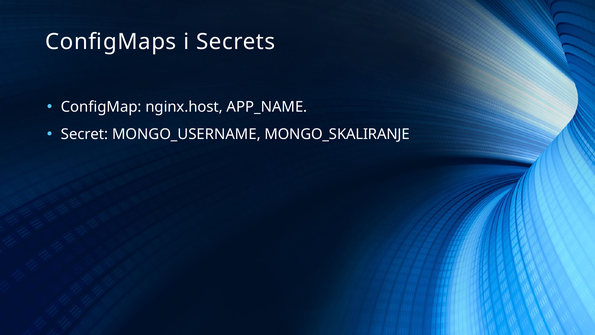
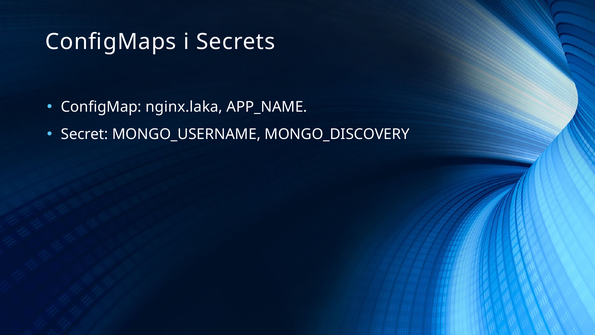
nginx.host: nginx.host -> nginx.laka (184, 107)
MONGO_SKALIRANJE: MONGO_SKALIRANJE -> MONGO_DISCOVERY (337, 134)
